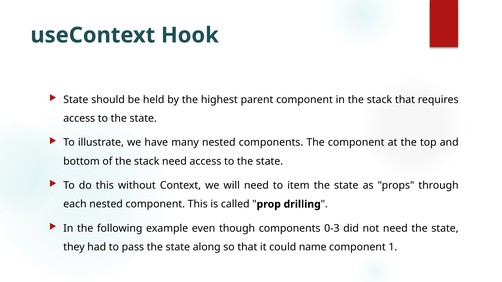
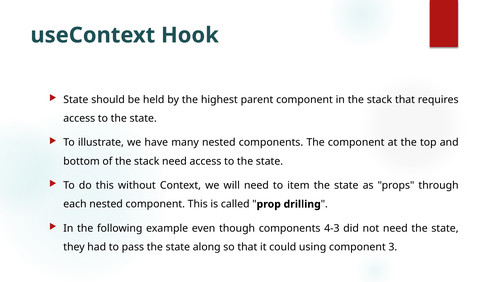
0-3: 0-3 -> 4-3 (332, 229)
name: name -> using (313, 247)
1: 1 -> 3 (393, 247)
